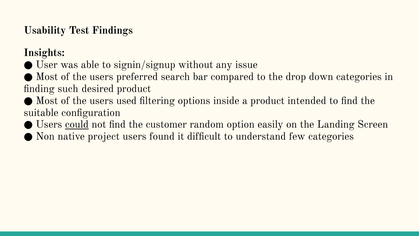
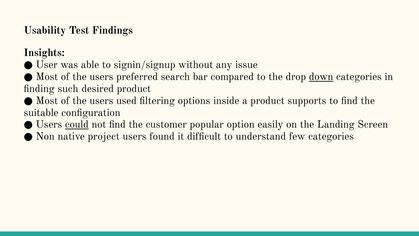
down underline: none -> present (321, 77)
intended: intended -> supports (307, 100)
random: random -> popular (207, 124)
